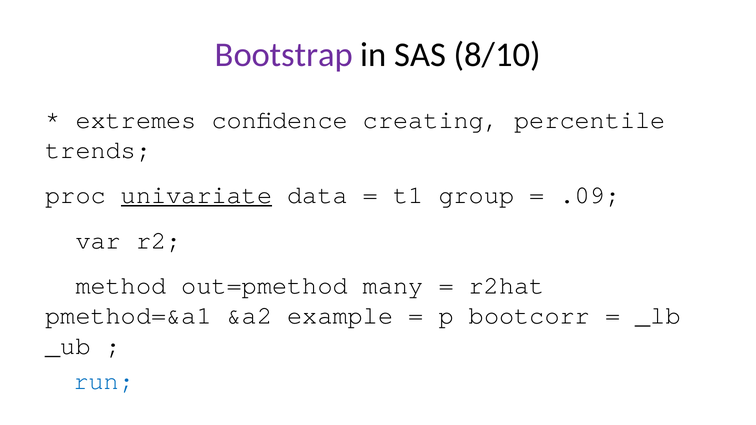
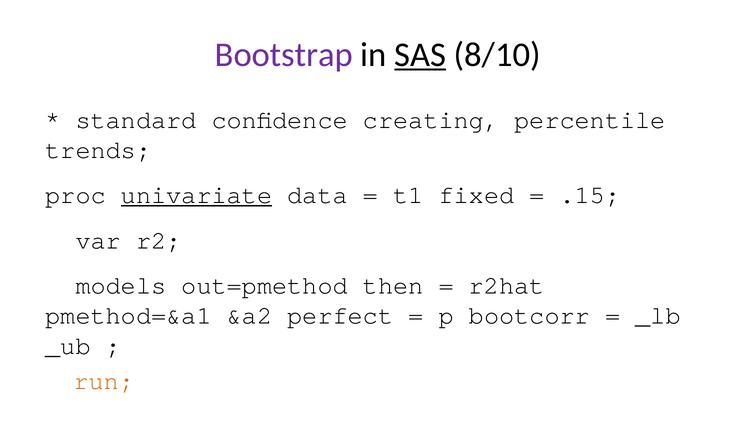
SAS underline: none -> present (420, 55)
extremes: extremes -> standard (136, 120)
group: group -> fixed (476, 195)
.09: .09 -> .15 (590, 195)
method: method -> models (121, 286)
many: many -> then (393, 286)
example: example -> perfect (340, 316)
run colour: blue -> orange (104, 381)
